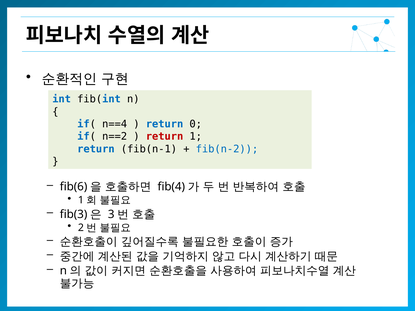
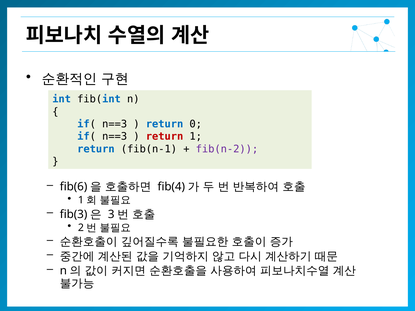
n==4: n==4 -> n==3 (115, 124)
n==2: n==2 -> n==3 (115, 137)
fib(n-2 colour: blue -> purple (227, 149)
